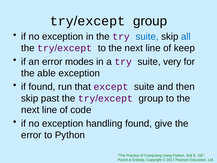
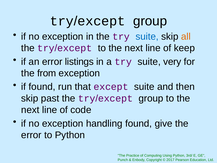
all colour: blue -> orange (186, 36)
modes: modes -> listings (79, 62)
able: able -> from (47, 73)
